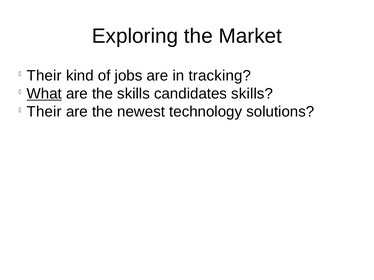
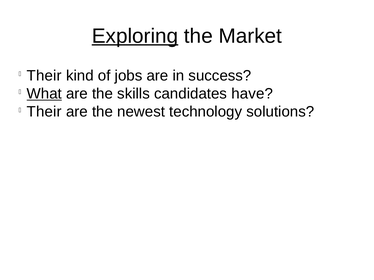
Exploring underline: none -> present (135, 36)
tracking: tracking -> success (220, 76)
candidates skills: skills -> have (252, 94)
